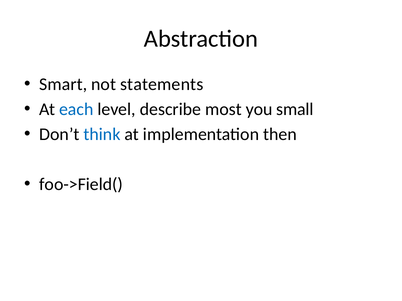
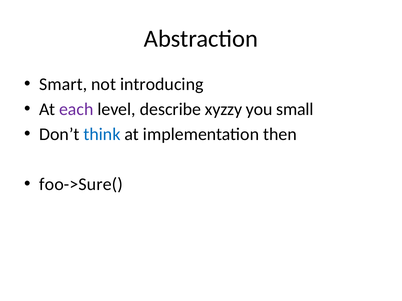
statements: statements -> introducing (162, 84)
each colour: blue -> purple (76, 109)
most: most -> xyzzy (224, 109)
foo->Field(: foo->Field( -> foo->Sure( (81, 184)
